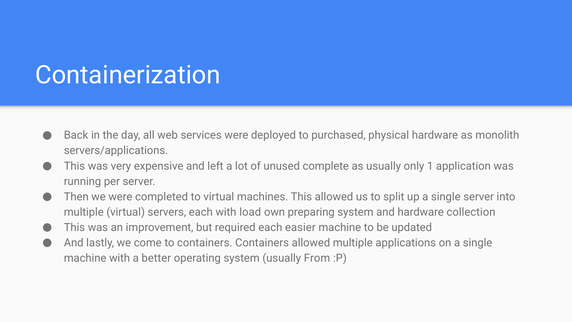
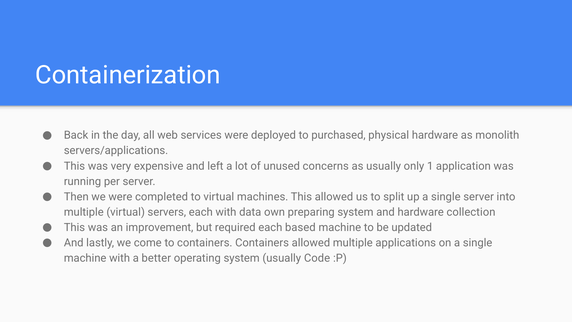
complete: complete -> concerns (326, 166)
load: load -> data (250, 212)
easier: easier -> based (300, 227)
From: From -> Code (317, 258)
